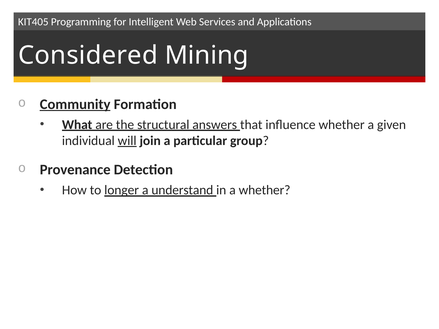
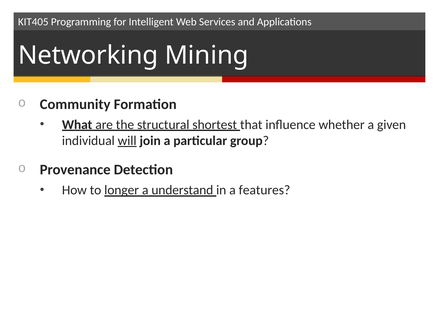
Considered: Considered -> Networking (88, 55)
Community underline: present -> none (75, 104)
answers: answers -> shortest (215, 125)
a whether: whether -> features (265, 190)
